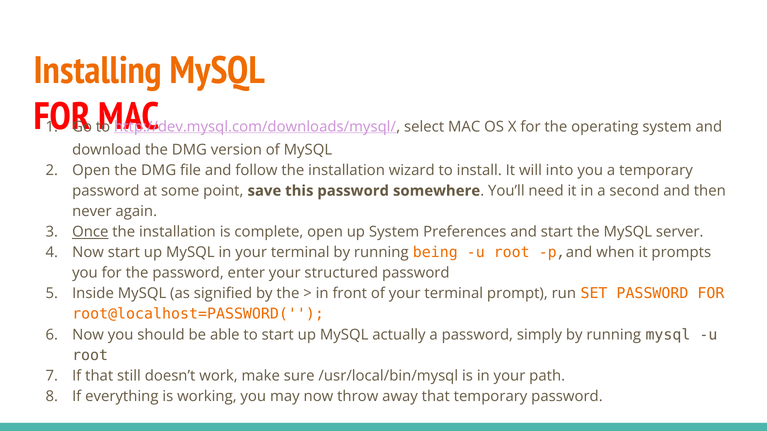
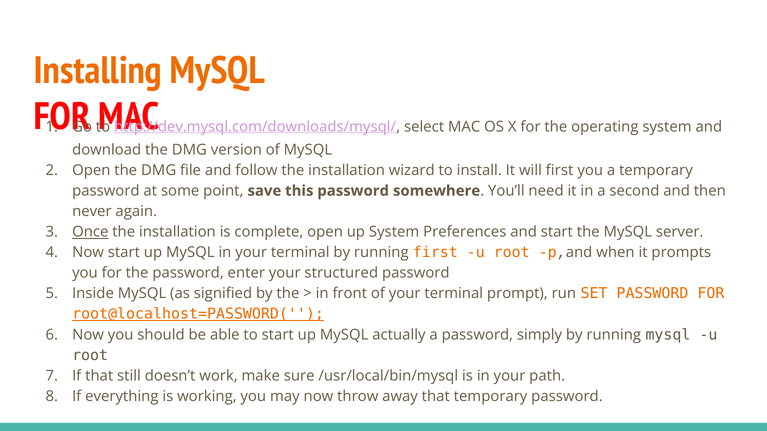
will into: into -> first (560, 170)
running being: being -> first (435, 253)
root@localhost=PASSWORD( underline: none -> present (198, 314)
